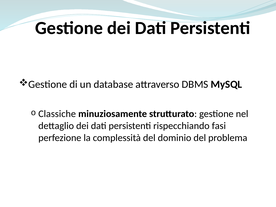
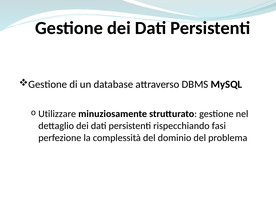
Classiche: Classiche -> Utilizzare (57, 114)
